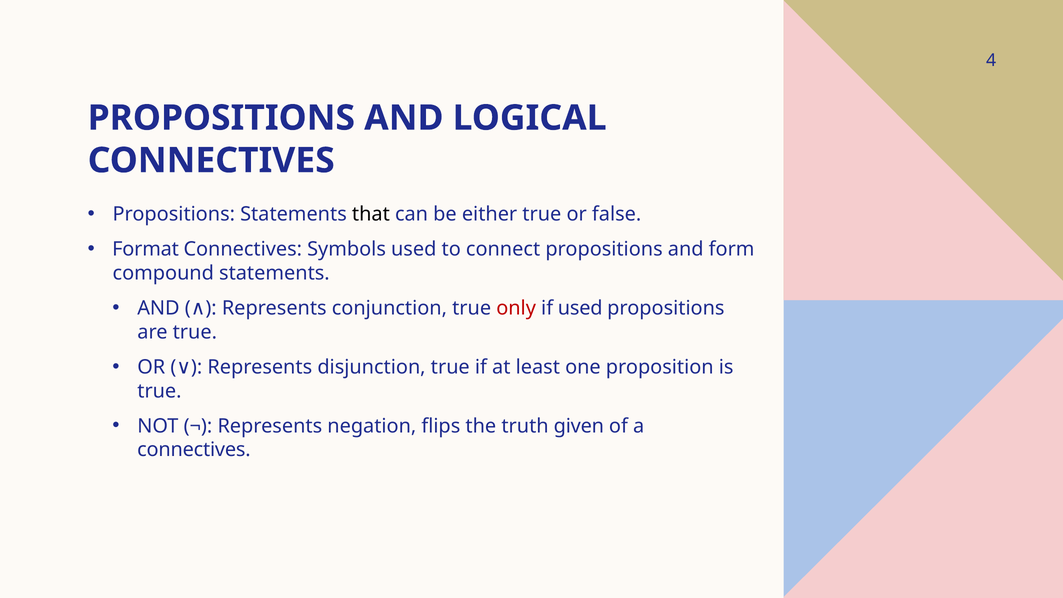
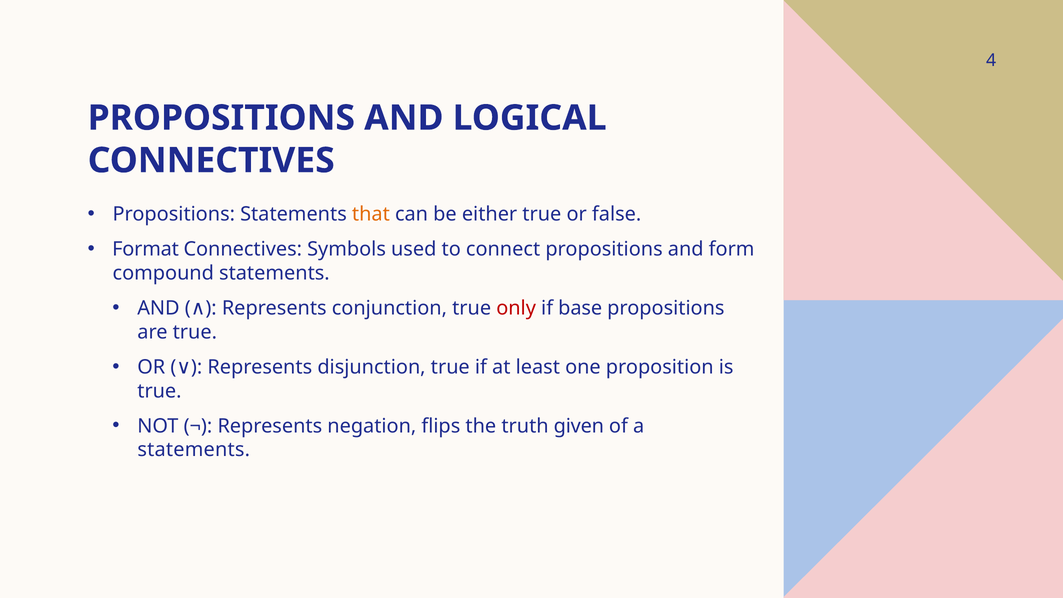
that colour: black -> orange (371, 214)
if used: used -> base (580, 308)
connectives: connectives -> statements (194, 450)
